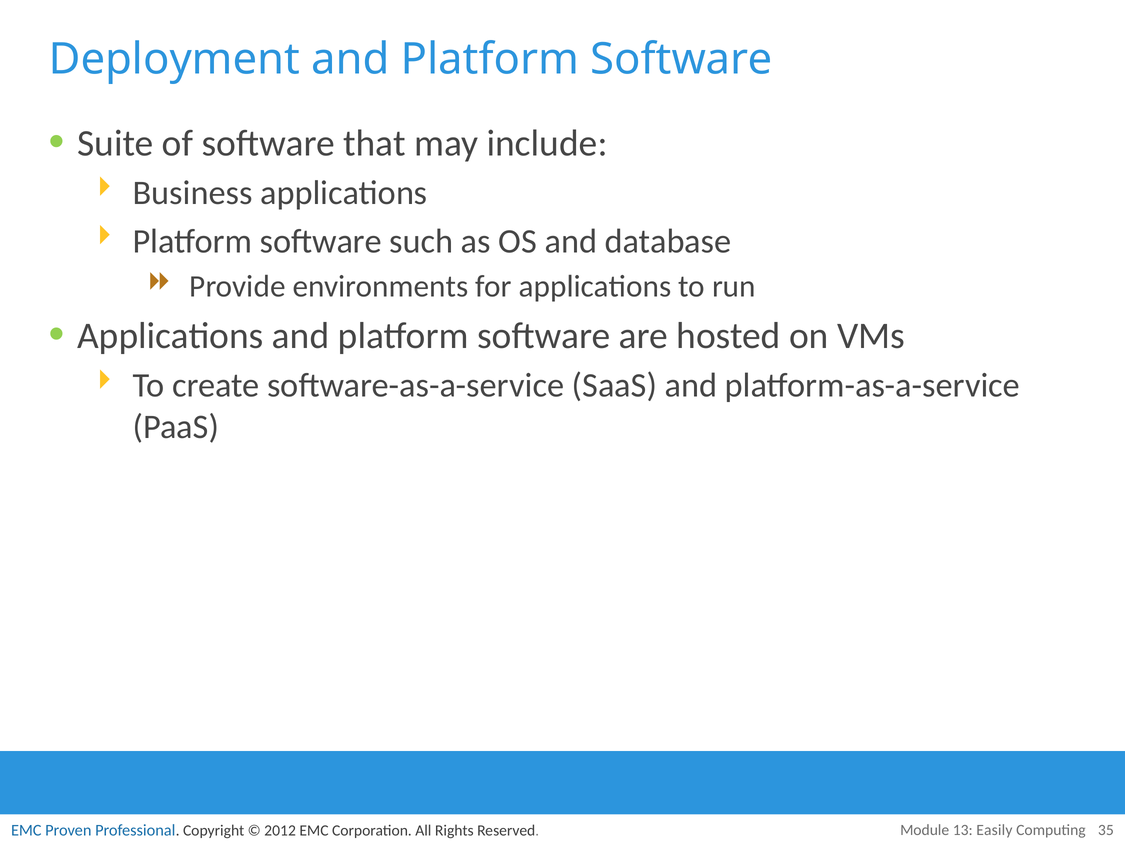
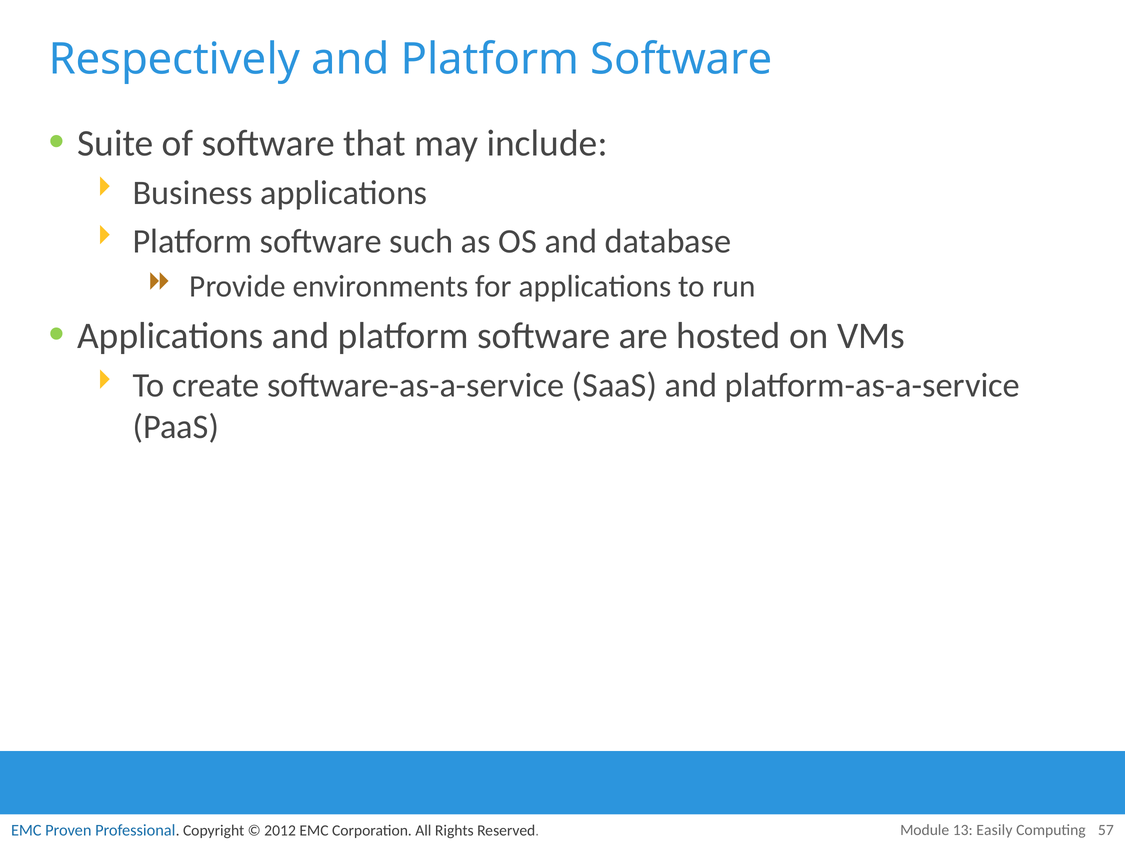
Deployment: Deployment -> Respectively (174, 59)
35: 35 -> 57 (1106, 830)
